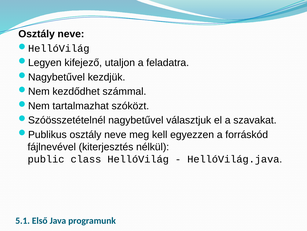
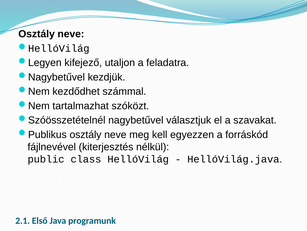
5.1: 5.1 -> 2.1 (23, 220)
